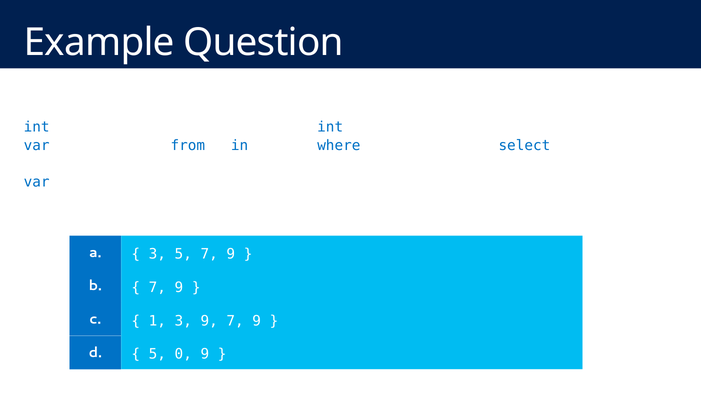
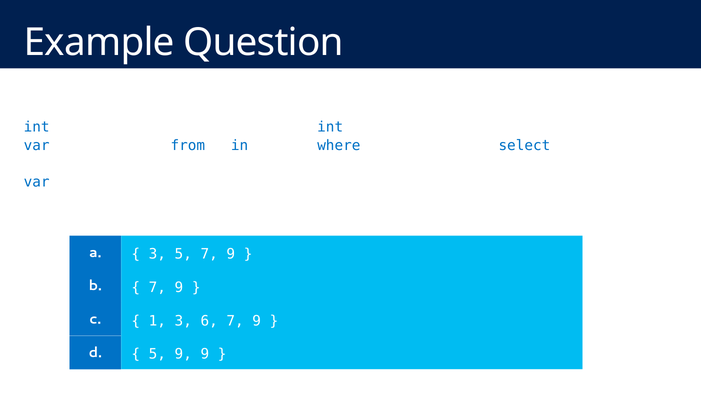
3 9: 9 -> 6 (209, 321)
5 0: 0 -> 9 (183, 354)
